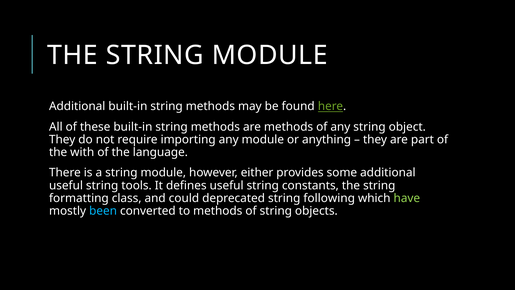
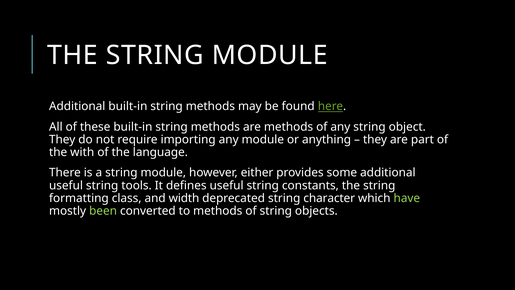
could: could -> width (184, 198)
following: following -> character (329, 198)
been colour: light blue -> light green (103, 211)
